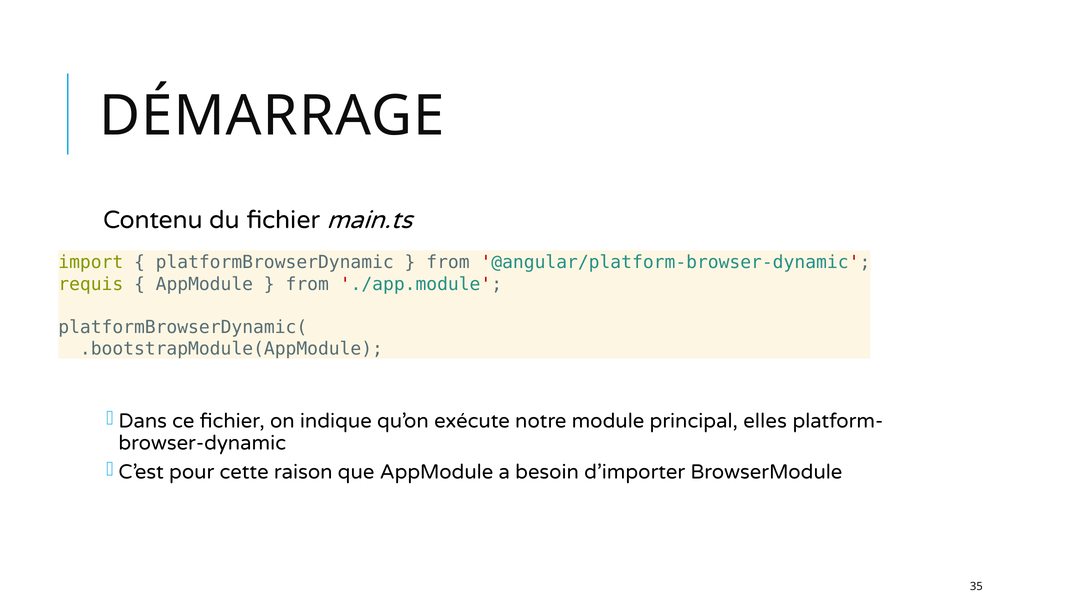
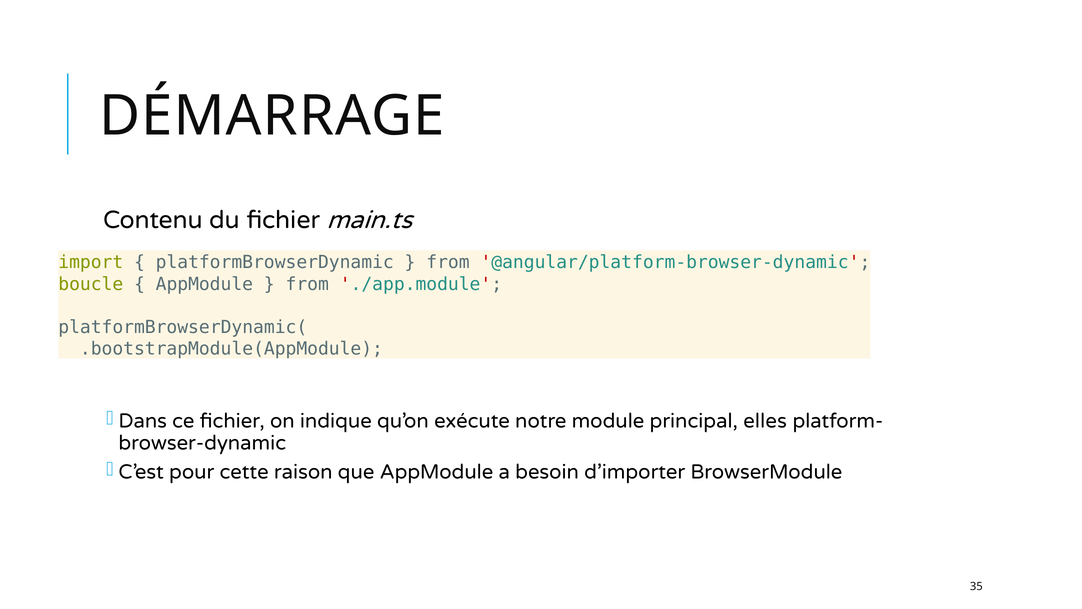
requis: requis -> boucle (91, 284)
